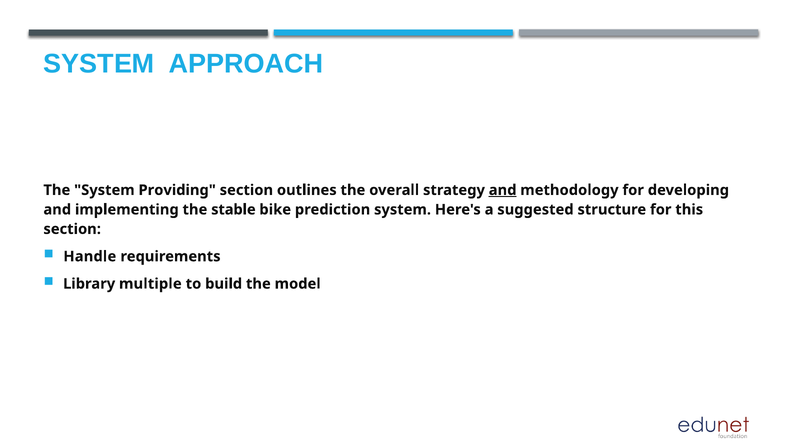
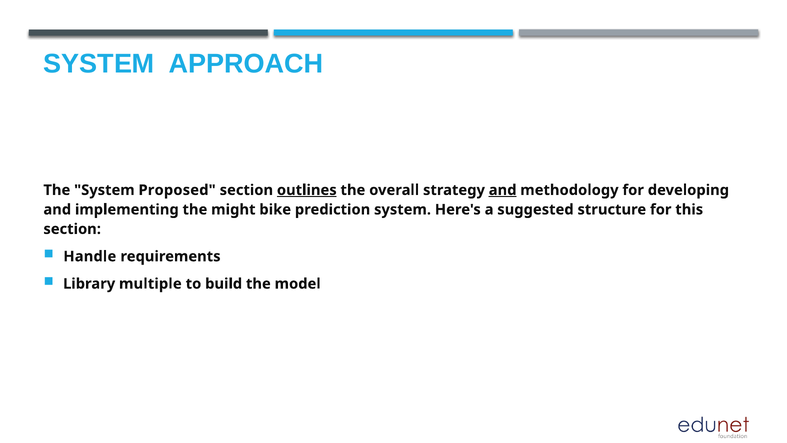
Providing: Providing -> Proposed (177, 190)
outlines underline: none -> present (307, 190)
stable: stable -> might (233, 209)
